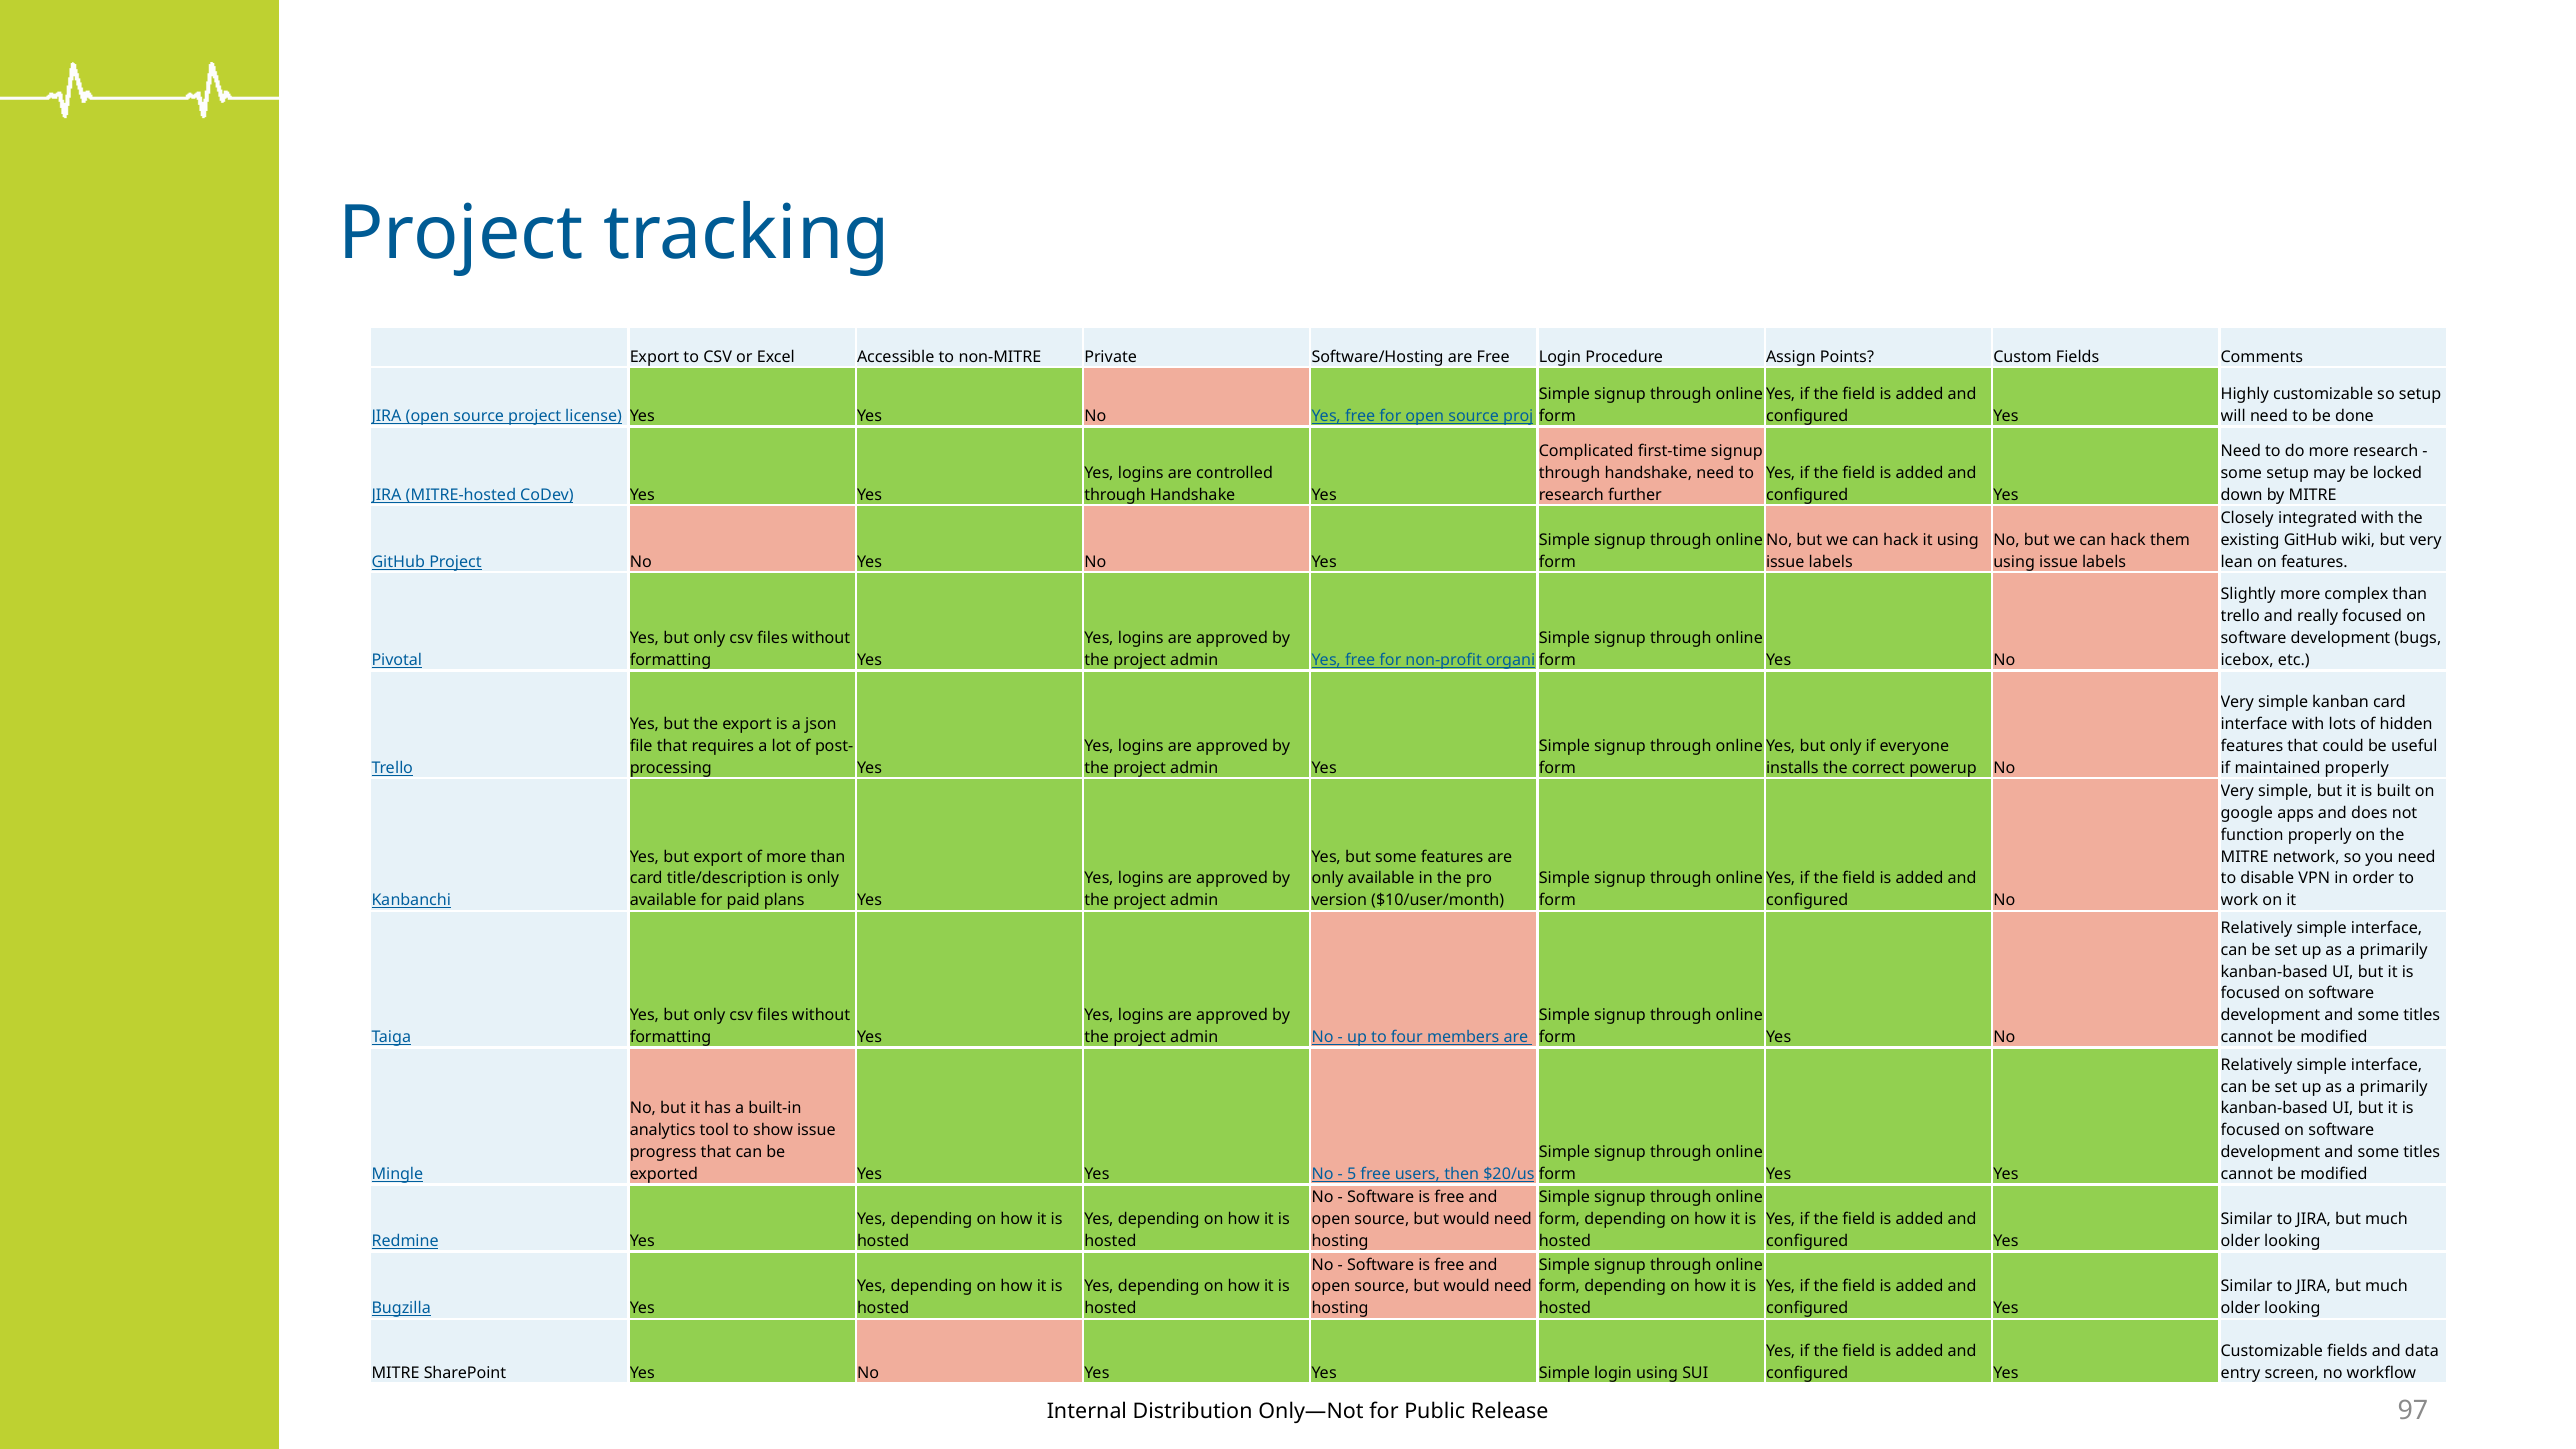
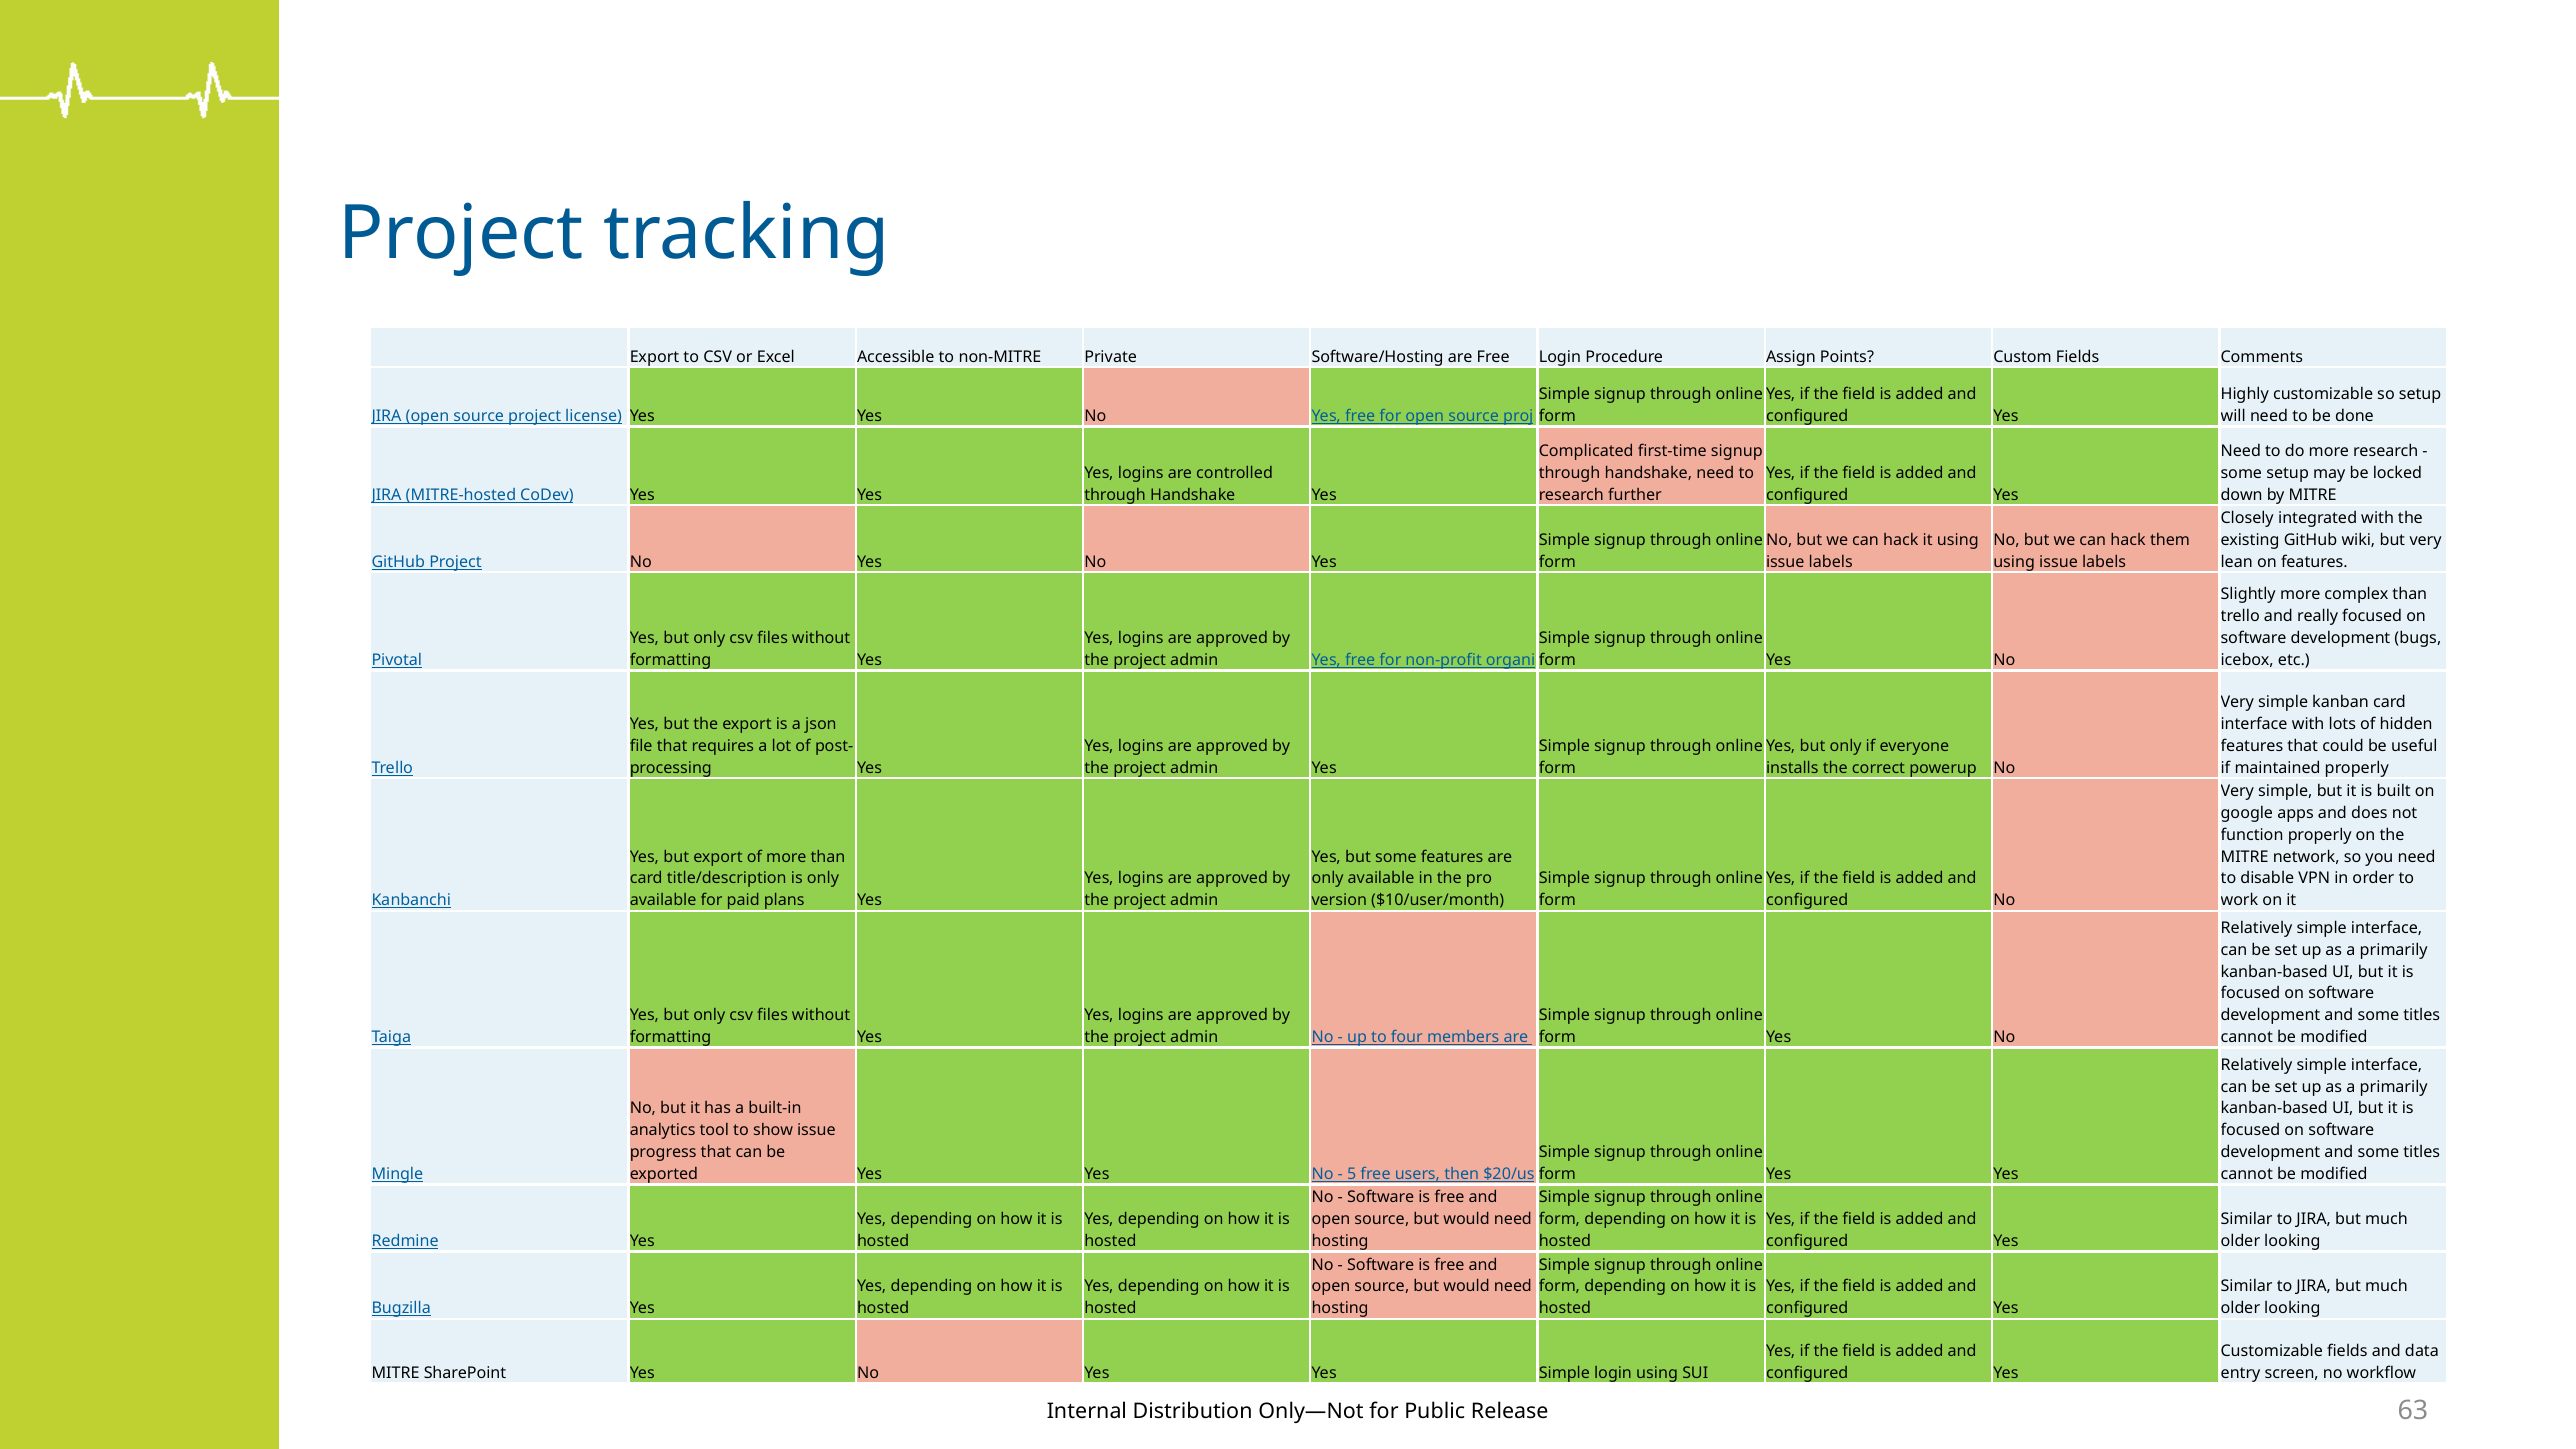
97: 97 -> 63 (2413, 1410)
